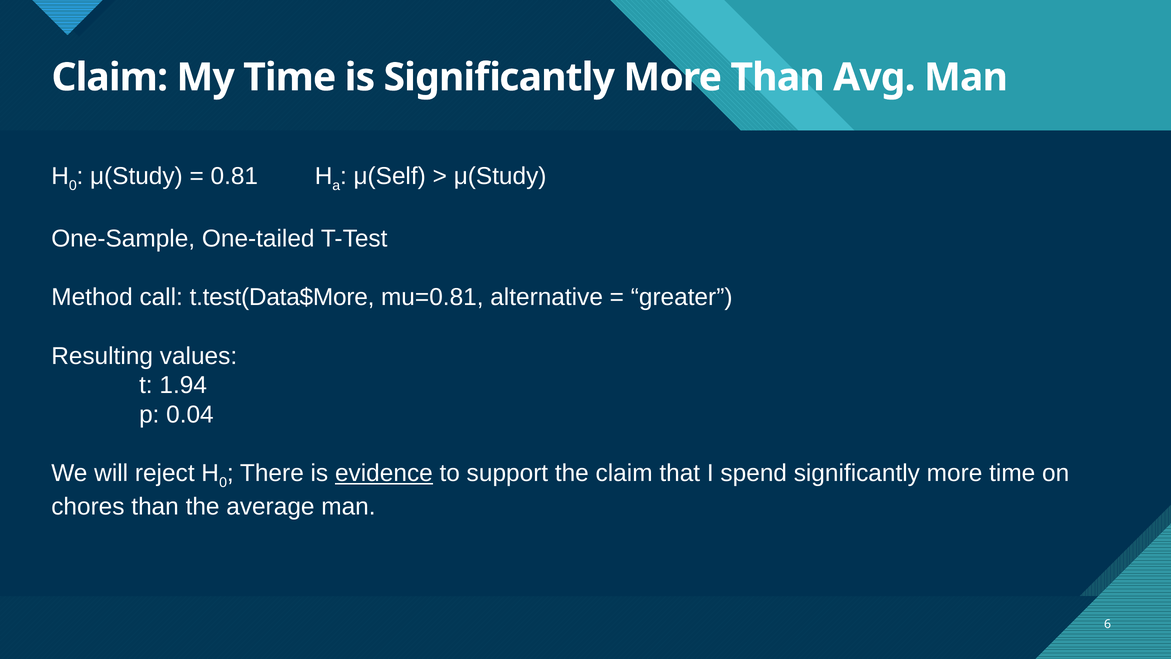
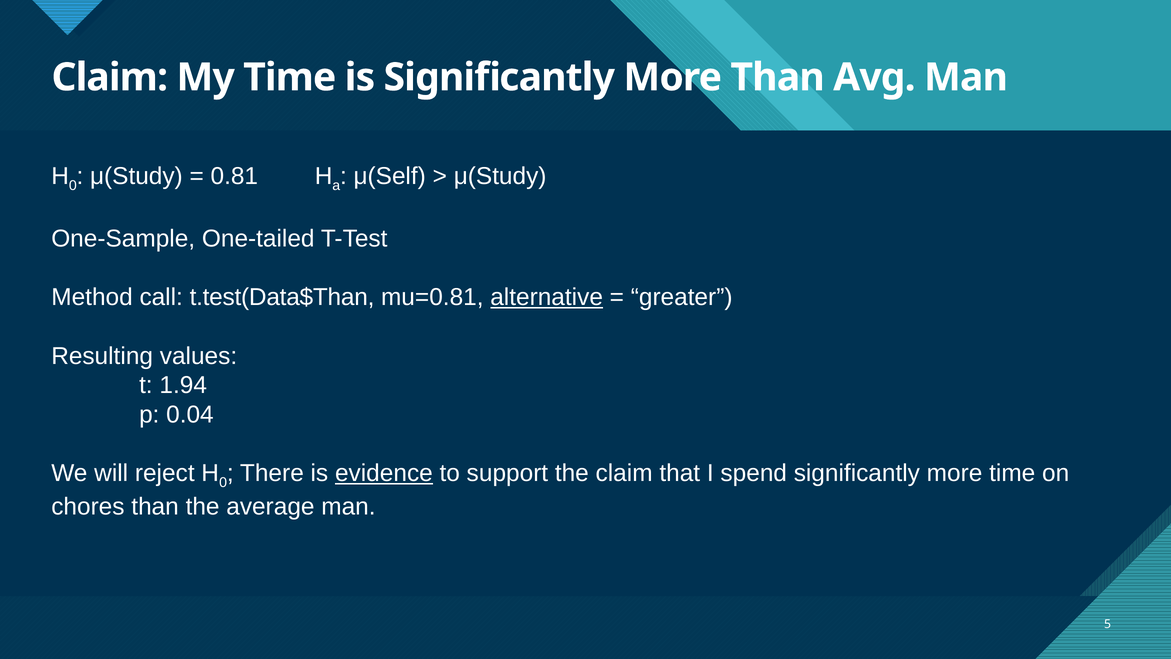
t.test(Data$More: t.test(Data$More -> t.test(Data$Than (282, 297)
alternative underline: none -> present (547, 297)
6: 6 -> 5 (1108, 624)
